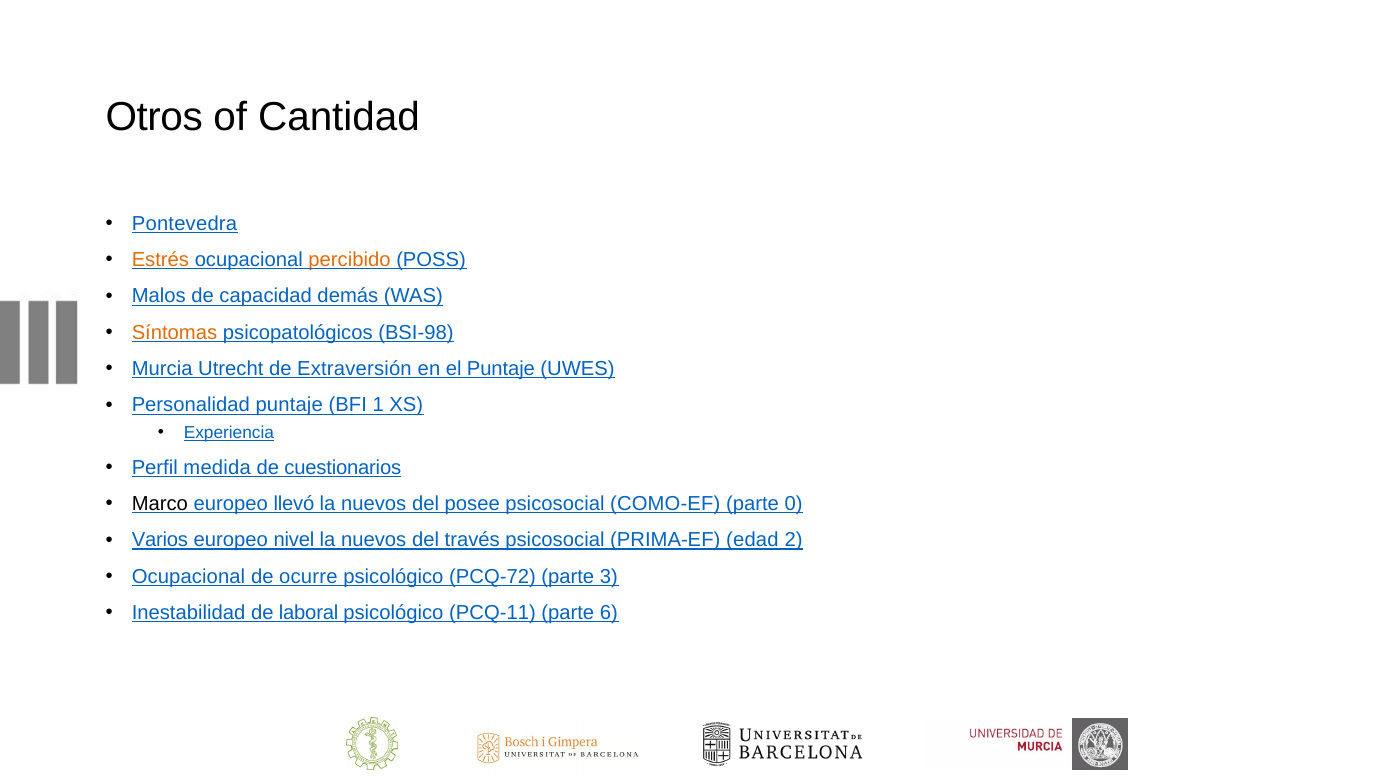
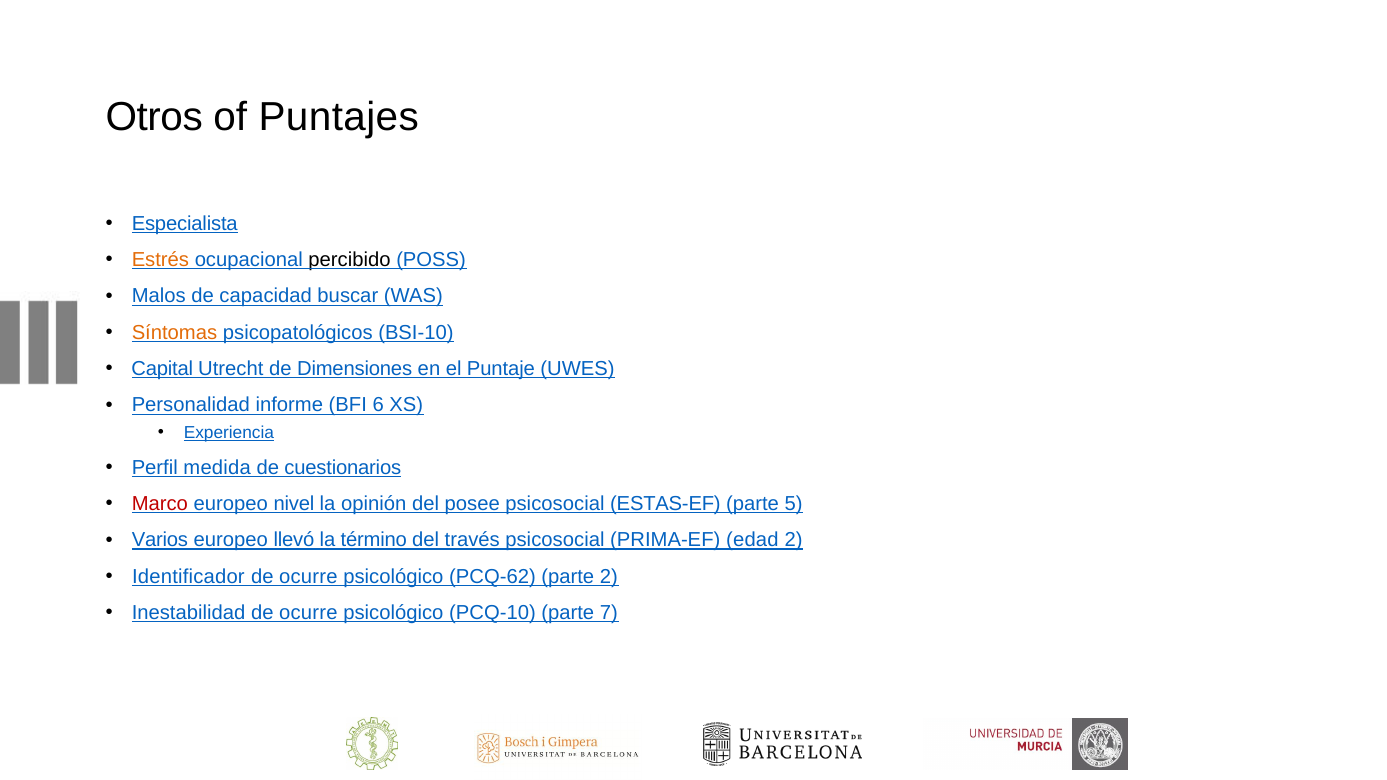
Cantidad: Cantidad -> Puntajes (339, 117)
Pontevedra: Pontevedra -> Especialista (185, 224)
percibido colour: orange -> black (350, 260)
demás: demás -> buscar (348, 296)
BSI-98: BSI-98 -> BSI-10 (416, 333)
Murcia: Murcia -> Capital (162, 369)
Extraversión: Extraversión -> Dimensiones (355, 369)
Personalidad puntaje: puntaje -> informe (289, 405)
1: 1 -> 6 (378, 405)
Marco colour: black -> red (160, 504)
llevó: llevó -> nivel (294, 504)
nuevos: nuevos -> opinión (374, 504)
COMO-EF: COMO-EF -> ESTAS-EF (665, 504)
0: 0 -> 5 (794, 504)
nivel: nivel -> llevó (294, 540)
nuevos: nuevos -> término (374, 540)
Ocupacional: Ocupacional -> Identificador (188, 577)
PCQ-72: PCQ-72 -> PCQ-62 (492, 577)
parte 3: 3 -> 2 (609, 577)
laboral: laboral -> ocurre (308, 613)
PCQ-11: PCQ-11 -> PCQ-10 (492, 613)
6: 6 -> 7 (609, 613)
